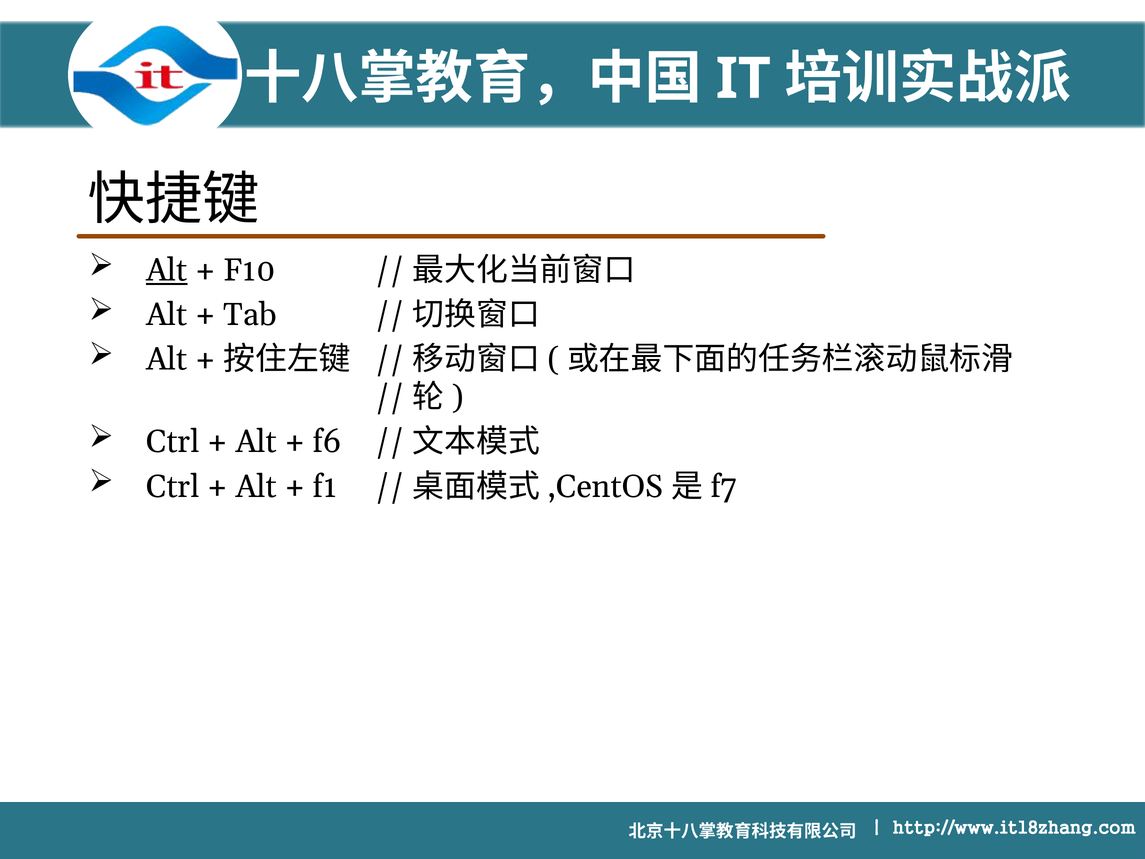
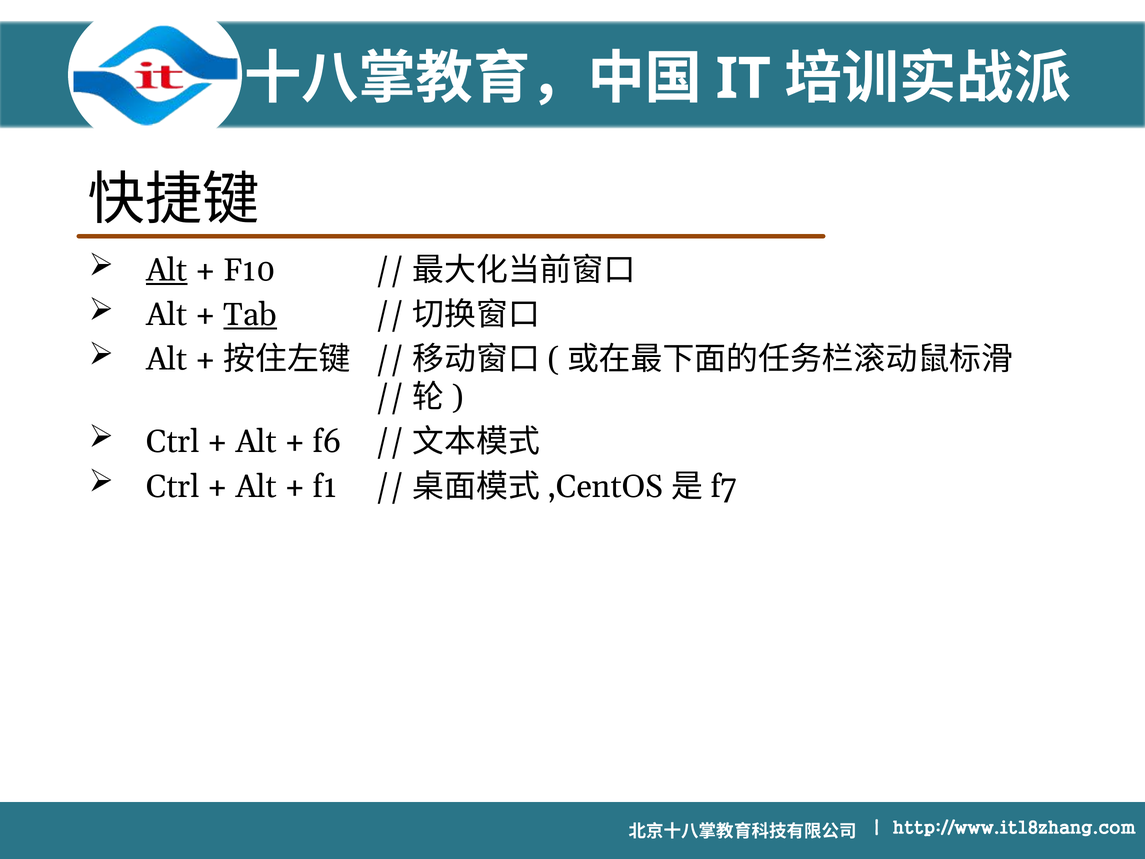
Tab underline: none -> present (250, 315)
